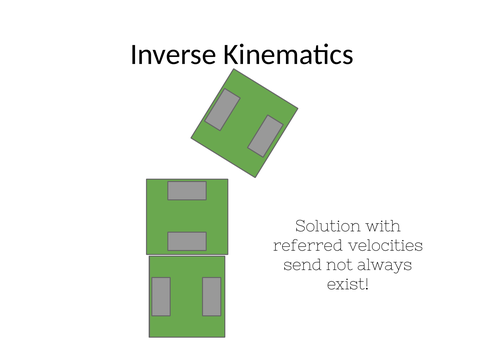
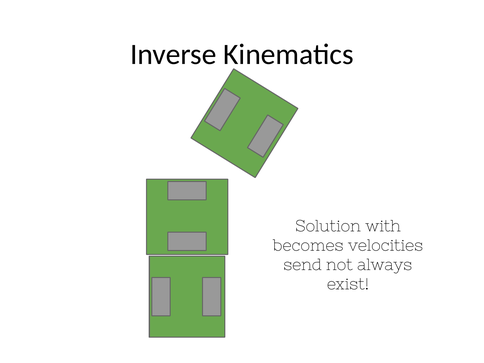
referred: referred -> becomes (308, 245)
